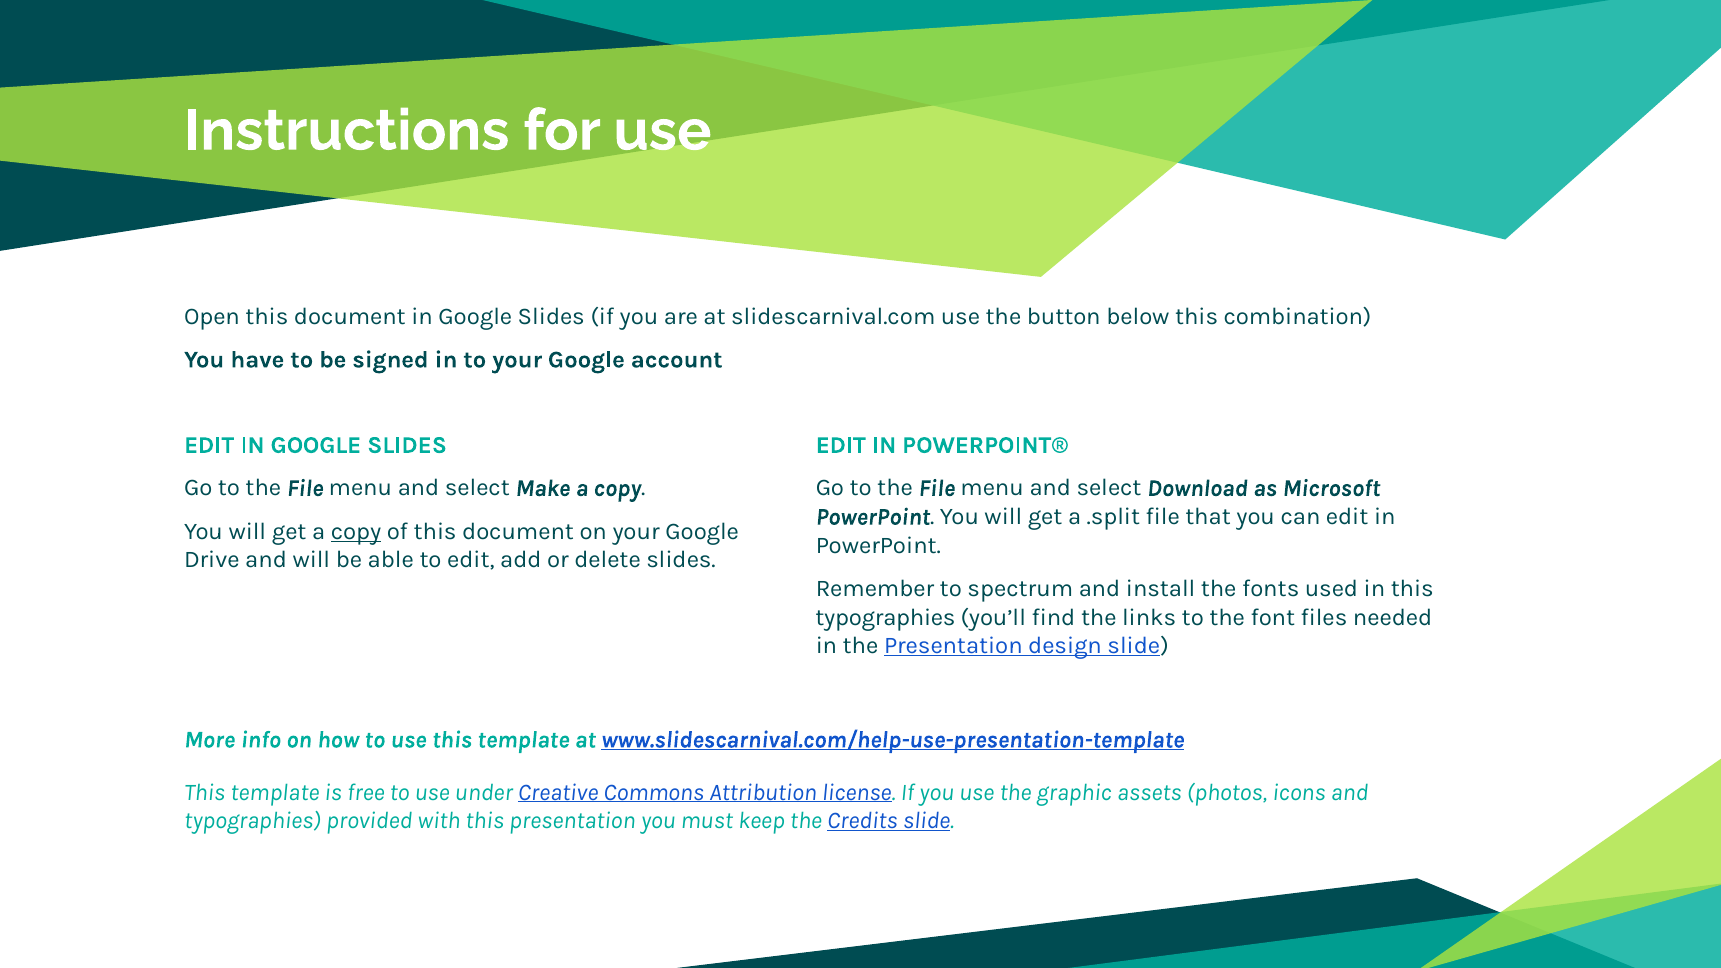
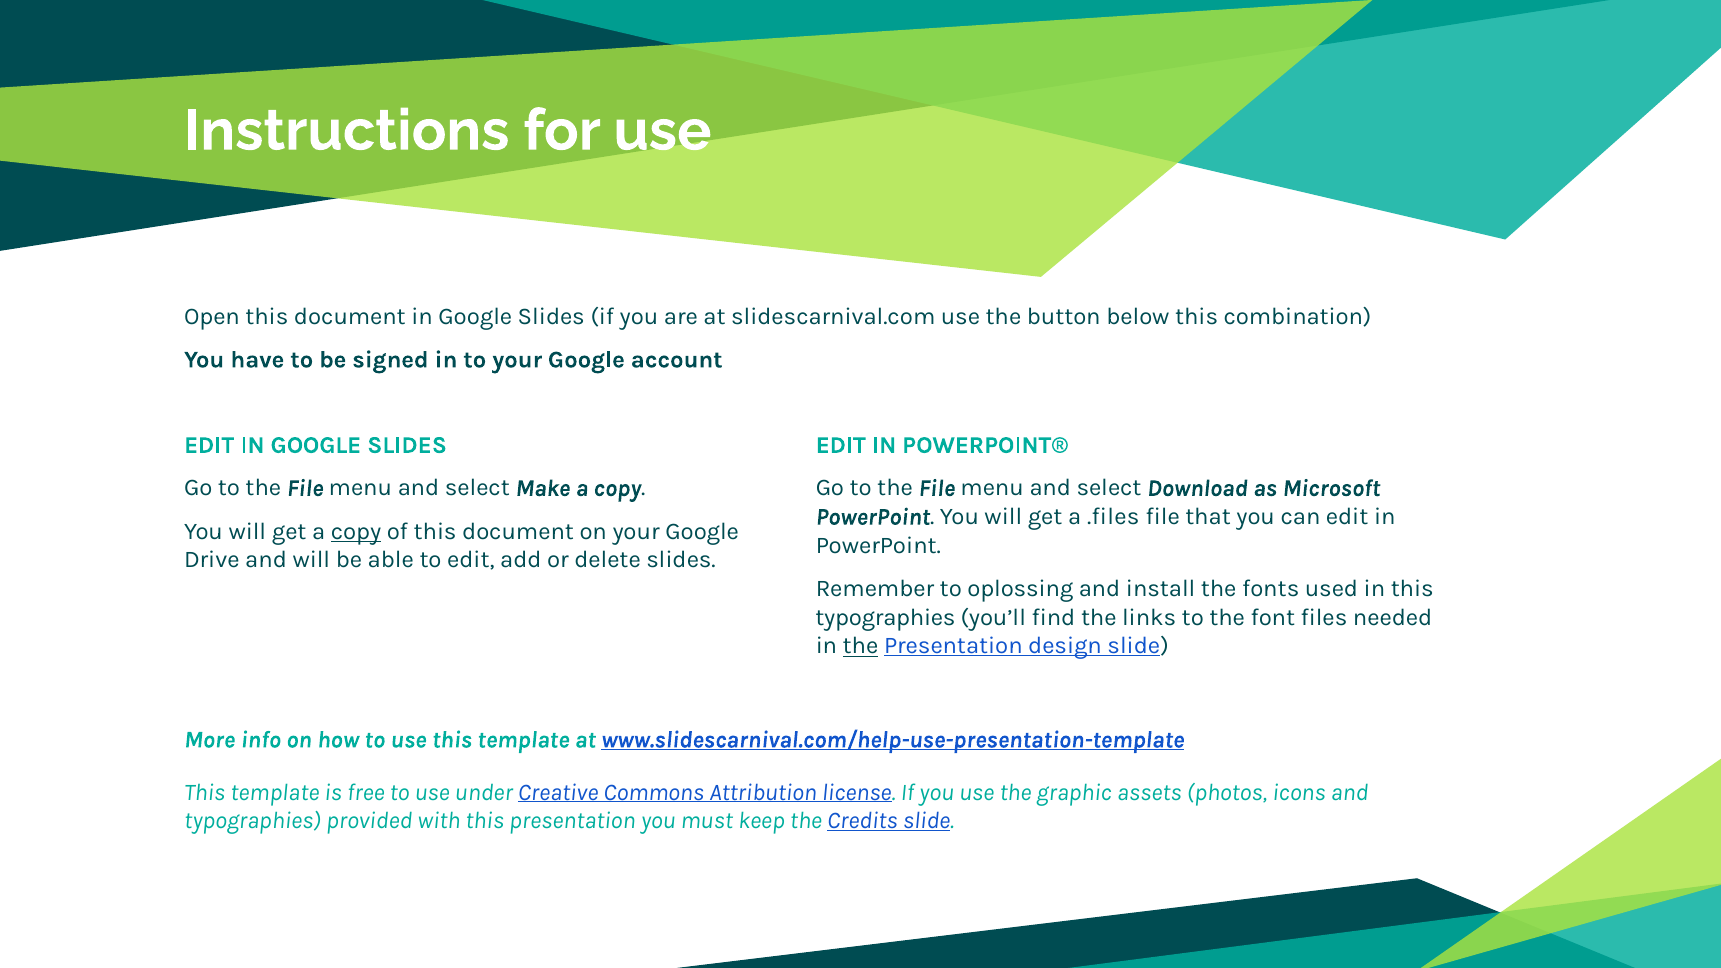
.split: .split -> .files (1113, 517)
spectrum: spectrum -> oplossing (1020, 589)
the underline: none -> present (861, 646)
